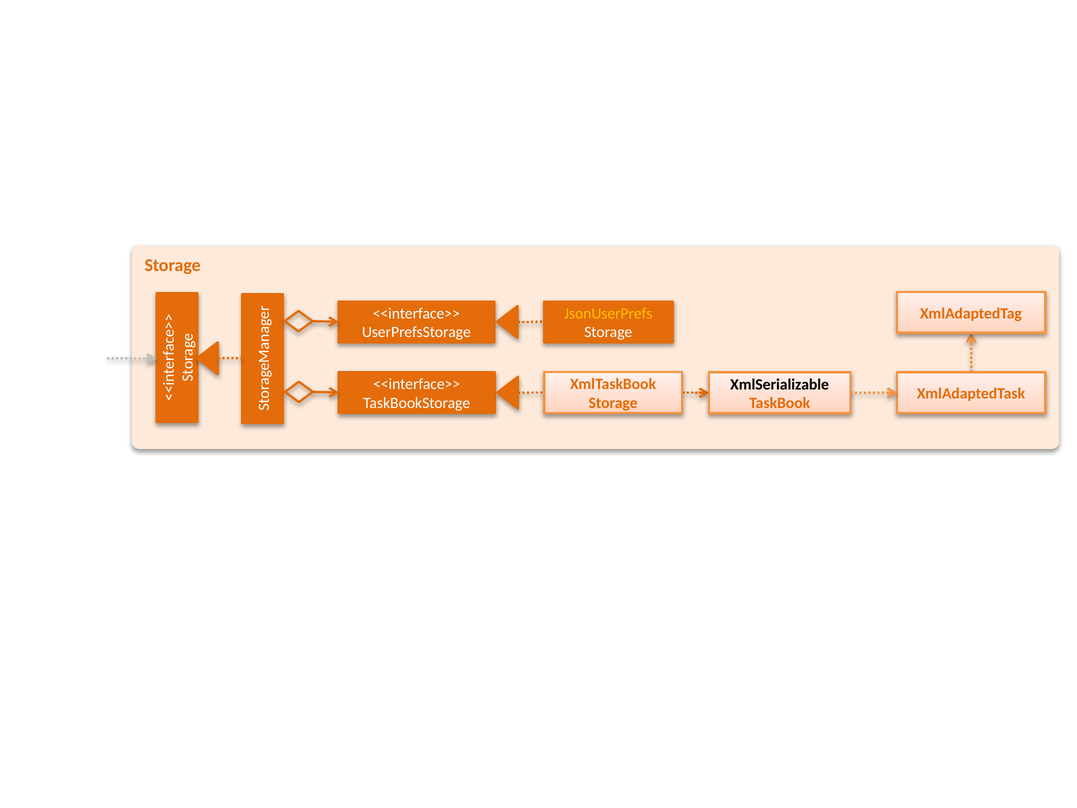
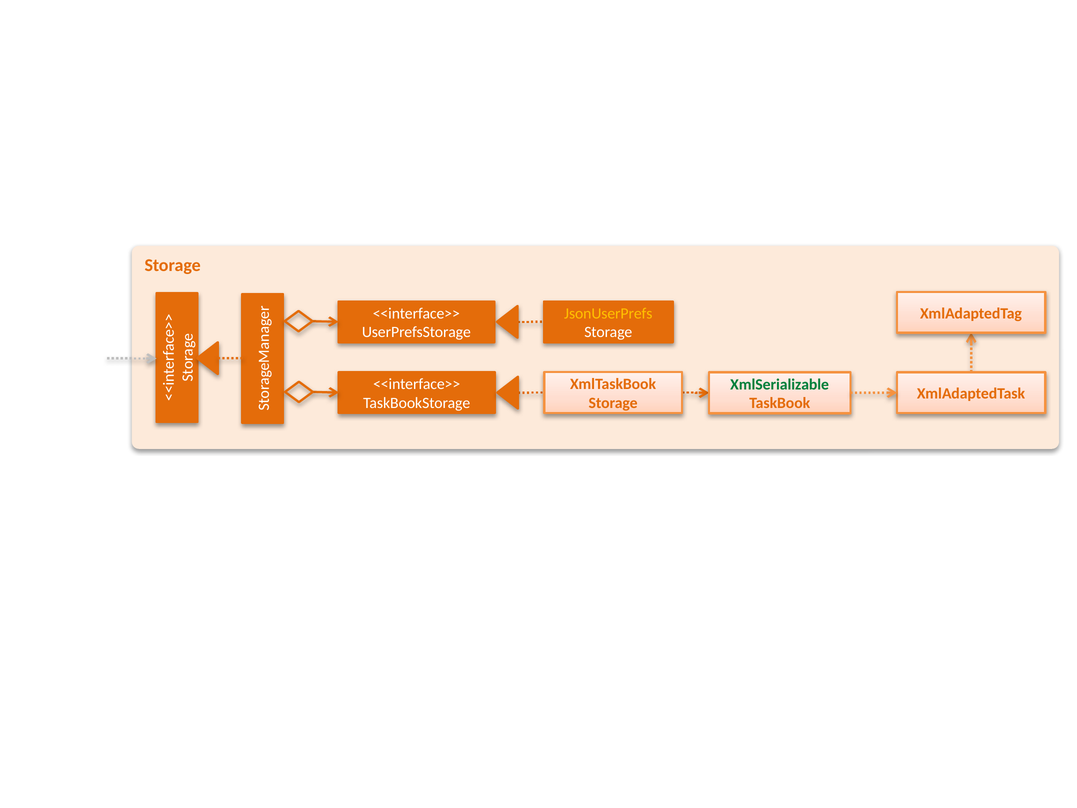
XmlSerializable colour: black -> green (780, 384)
